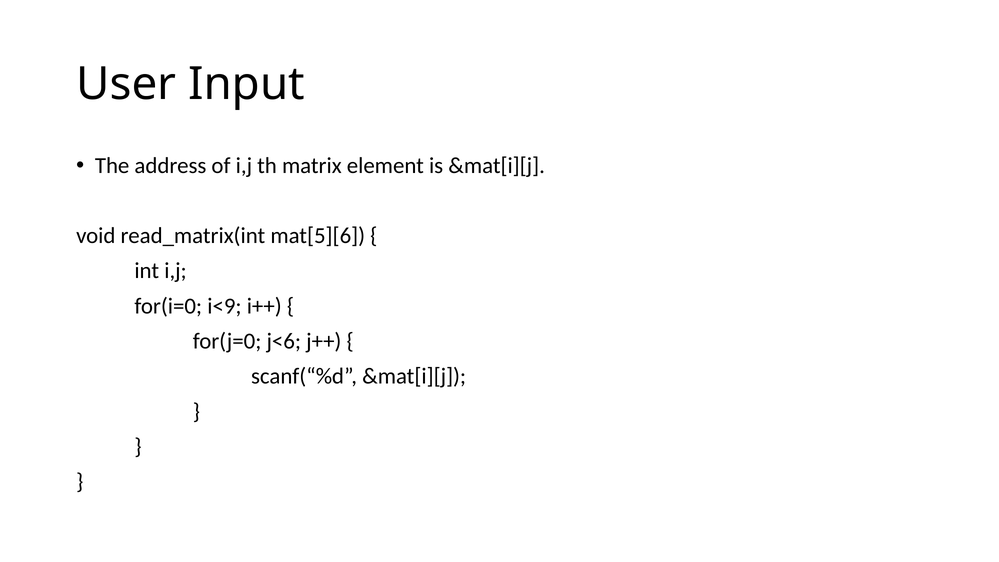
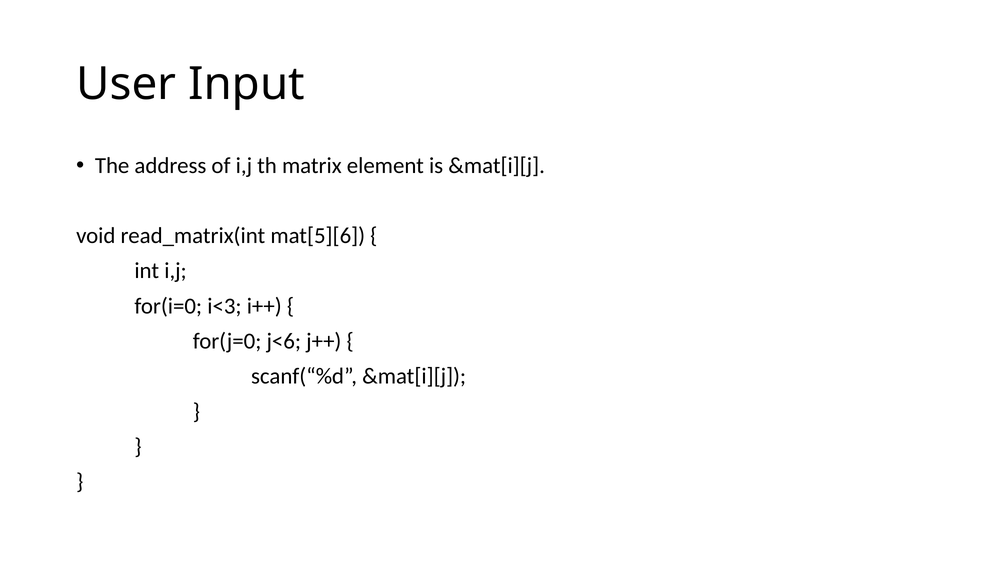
i<9: i<9 -> i<3 (224, 306)
